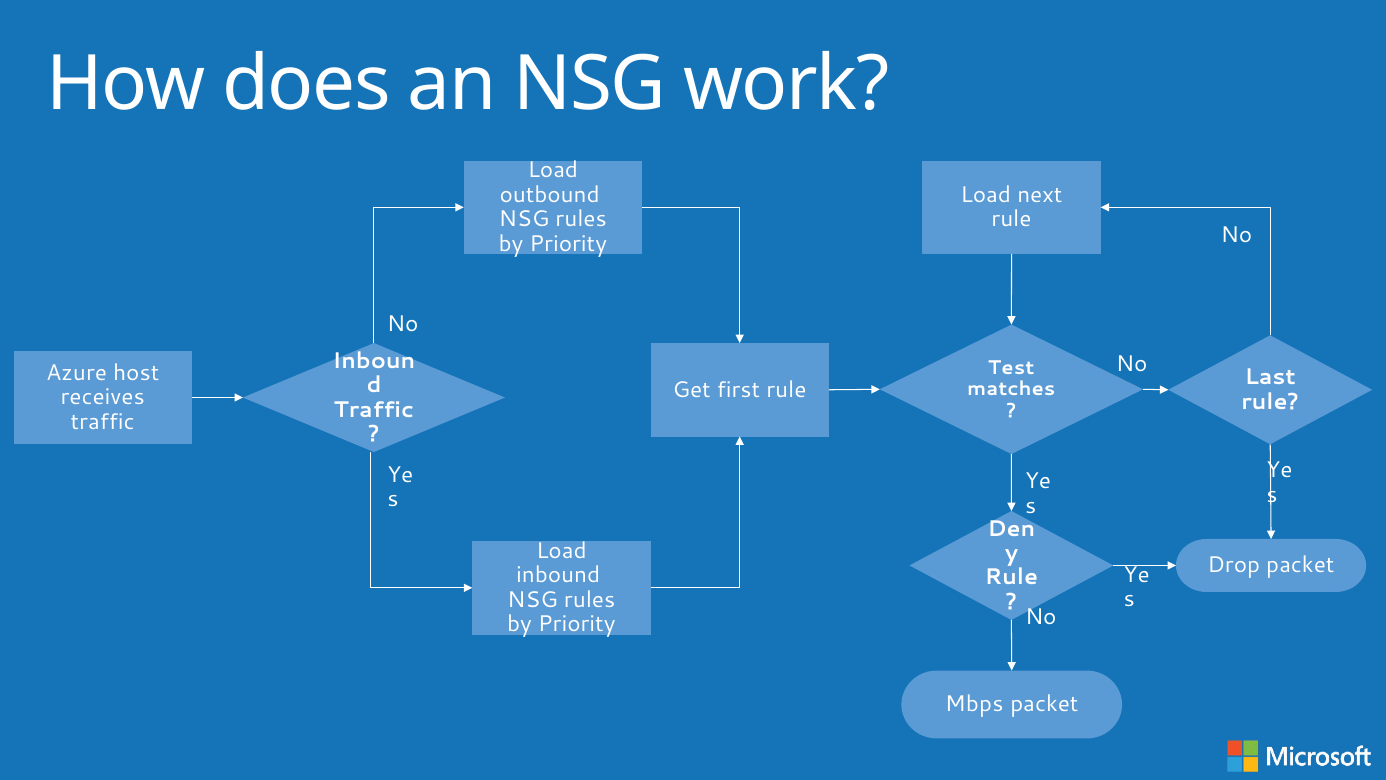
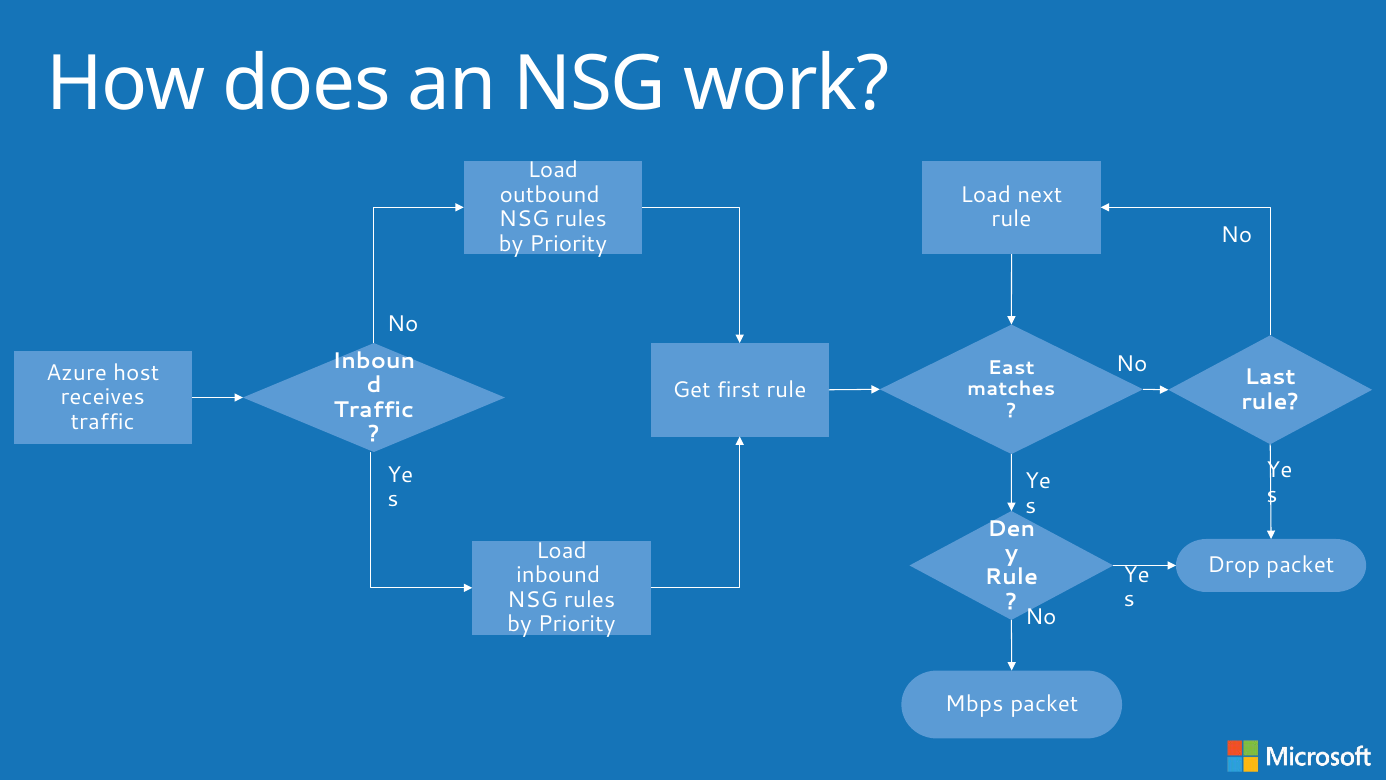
Test: Test -> East (1011, 368)
